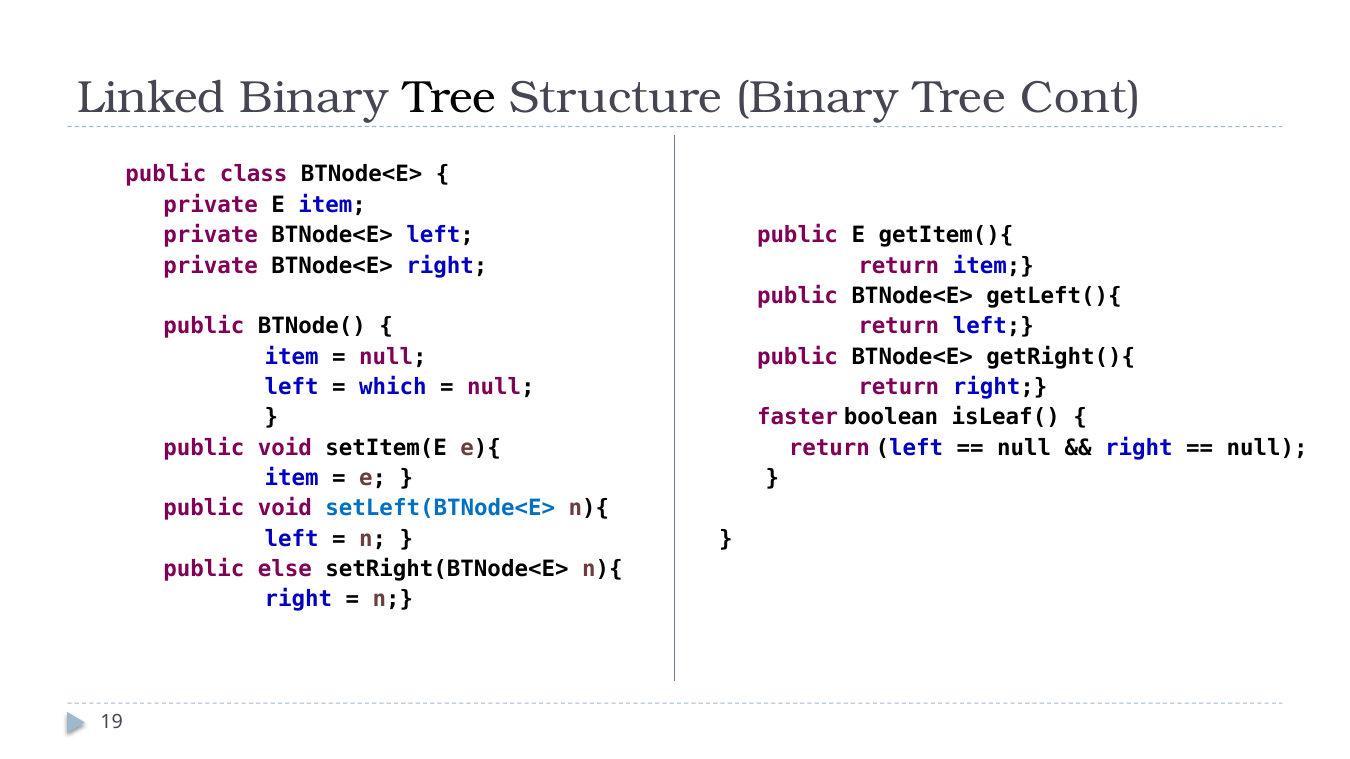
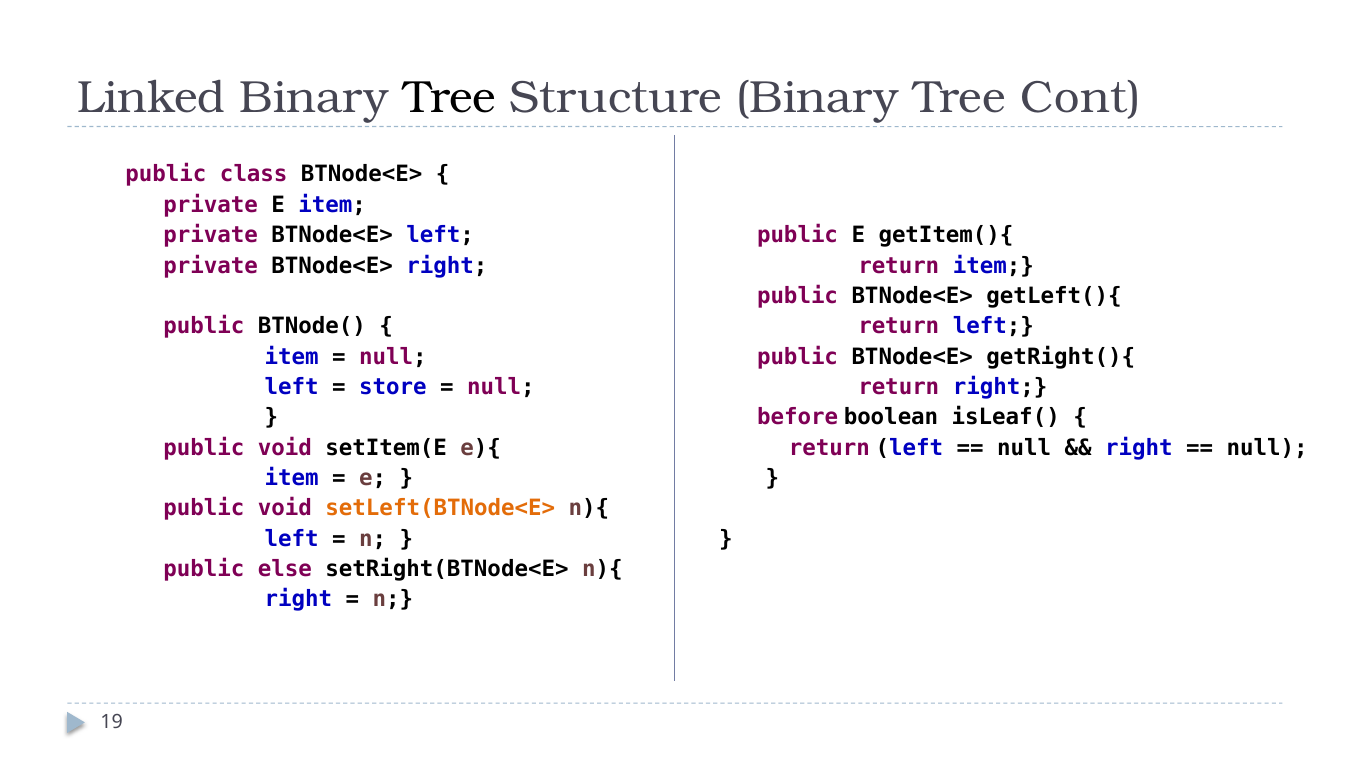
which: which -> store (393, 387)
faster: faster -> before (798, 418)
setLeft(BTNode<E> colour: blue -> orange (440, 509)
